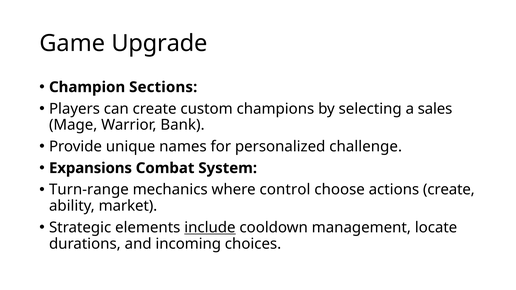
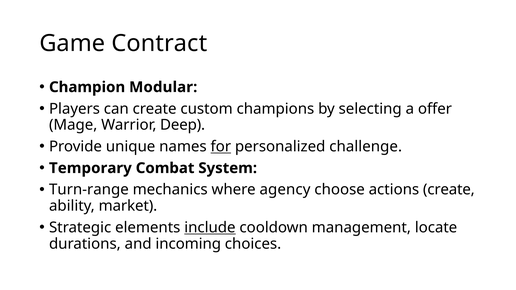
Upgrade: Upgrade -> Contract (159, 43)
Sections: Sections -> Modular (163, 87)
sales: sales -> offer (435, 109)
Bank: Bank -> Deep (183, 125)
for underline: none -> present (221, 147)
Expansions: Expansions -> Temporary (90, 168)
control: control -> agency (285, 190)
